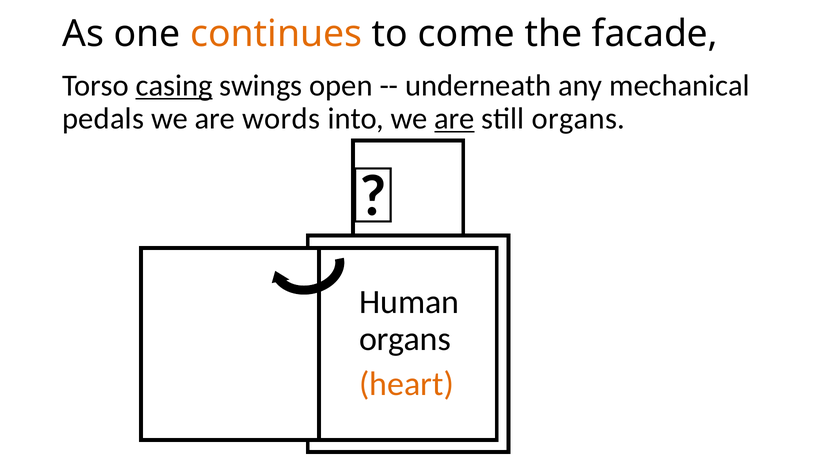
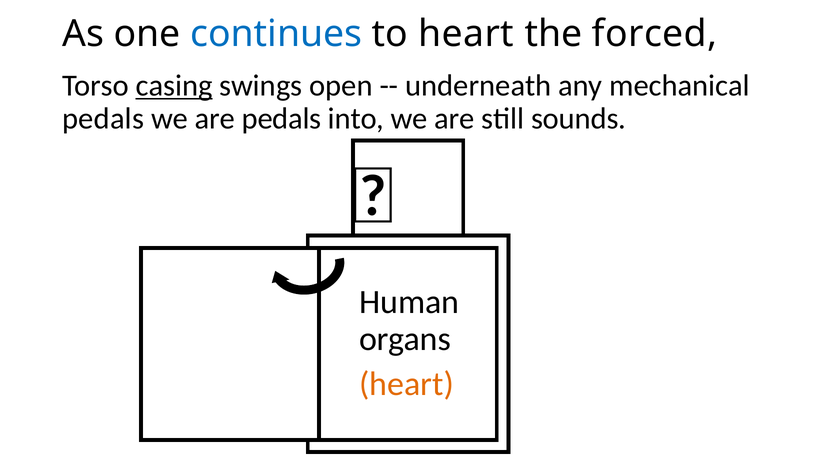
continues colour: orange -> blue (276, 34)
to come: come -> heart (466, 34)
facade: facade -> forced (655, 34)
are words: words -> pedals (282, 119)
are underline: present -> none (455, 119)
still organs: organs -> sounds (579, 119)
